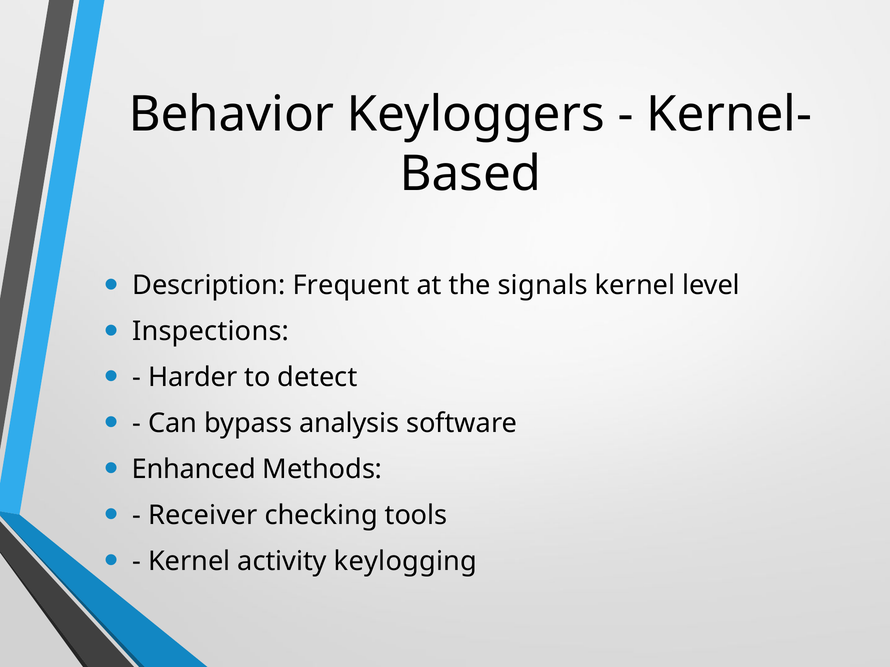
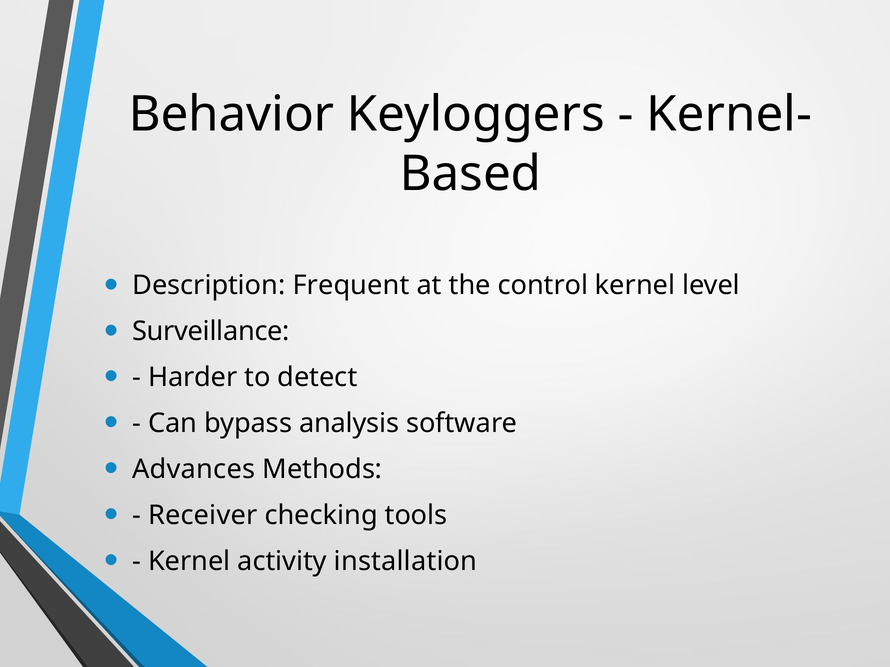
signals: signals -> control (543, 286)
Inspections: Inspections -> Surveillance (211, 332)
Enhanced: Enhanced -> Advances (194, 470)
keylogging: keylogging -> installation (405, 562)
